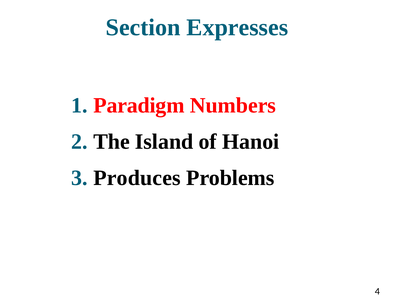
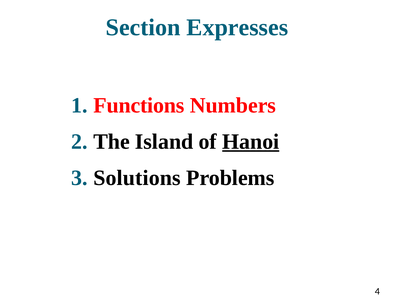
Paradigm: Paradigm -> Functions (139, 105)
Hanoi underline: none -> present (251, 141)
Produces: Produces -> Solutions (137, 177)
